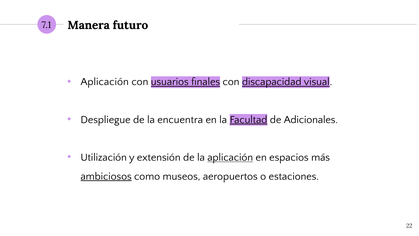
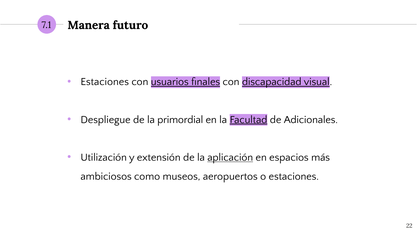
Aplicación: Aplicación -> Estaciones (105, 82)
encuentra: encuentra -> primordial (180, 119)
ambiciosos underline: present -> none (106, 176)
